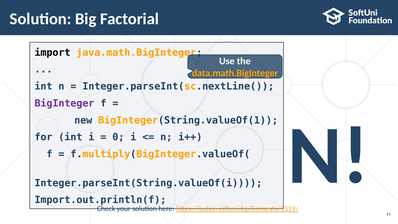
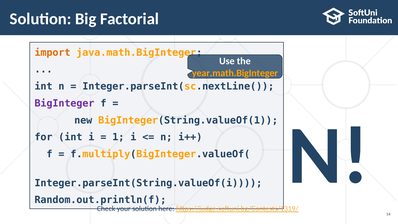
import colour: black -> orange (52, 52)
data.math.BigInteger: data.math.BigInteger -> year.math.BigInteger (235, 73)
0: 0 -> 1 (118, 137)
Import.out.println(f: Import.out.println(f -> Random.out.println(f (100, 200)
